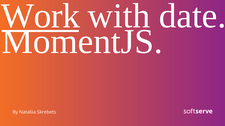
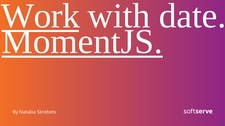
MomentJS underline: none -> present (82, 42)
